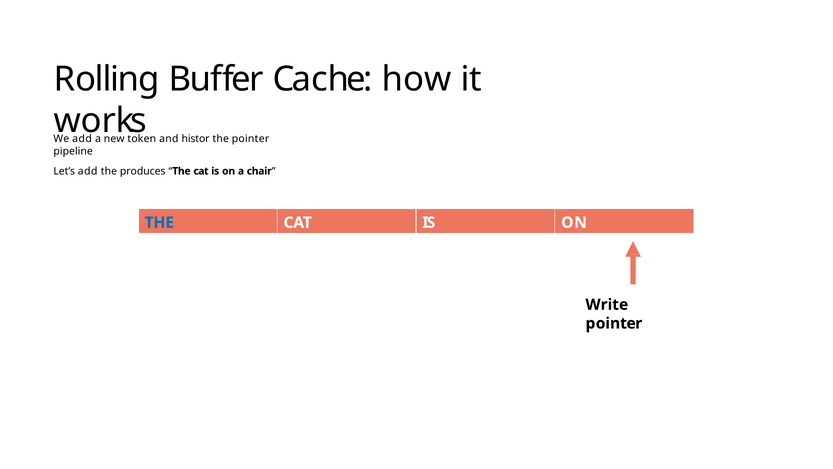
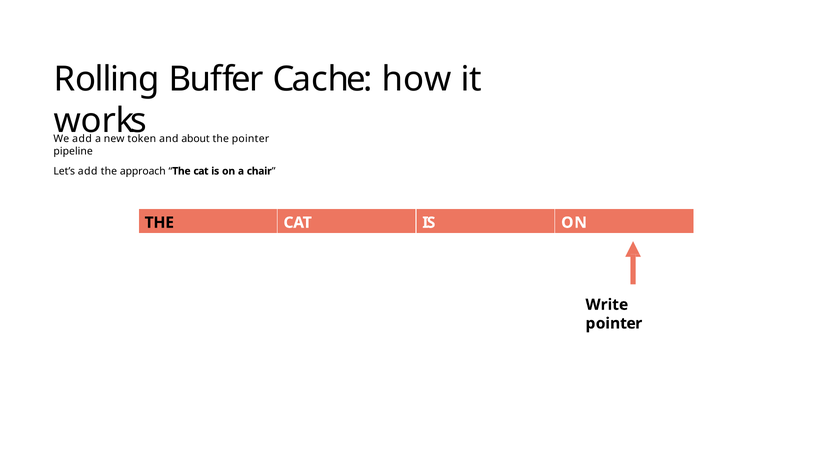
histor: histor -> about (196, 138)
produces: produces -> approach (143, 171)
THE colour: blue -> black (159, 222)
